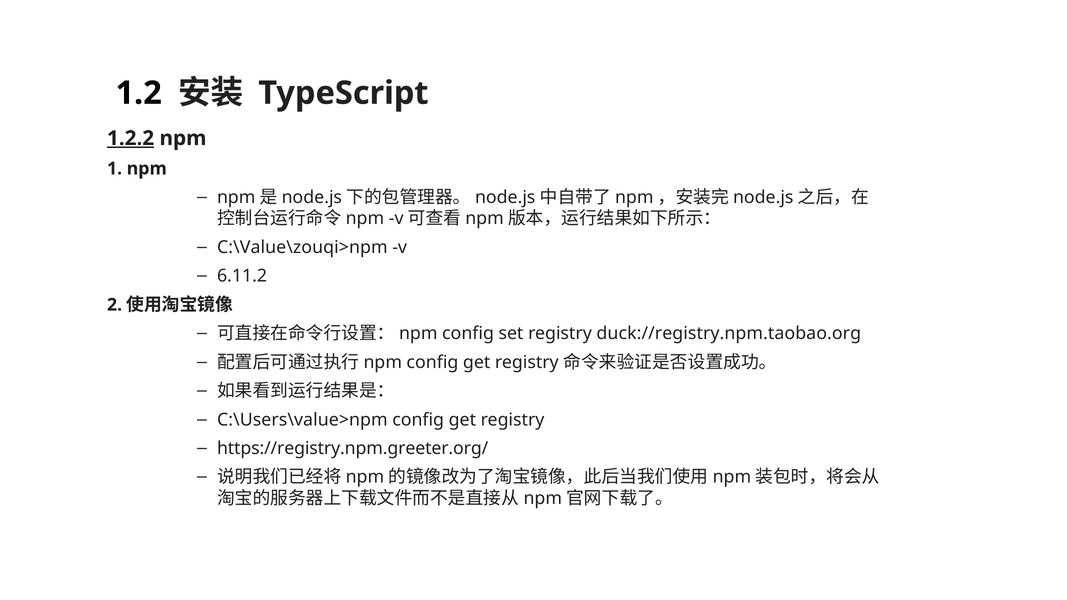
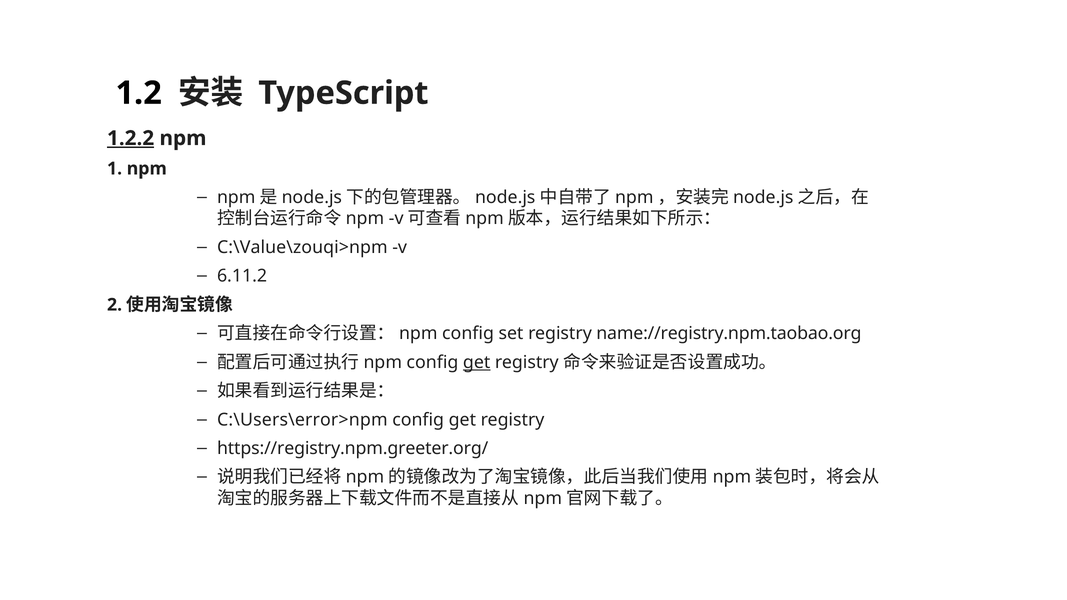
duck://registry.npm.taobao.org: duck://registry.npm.taobao.org -> name://registry.npm.taobao.org (729, 334)
get underline: none -> present (477, 362)
C:\Users\value>npm: C:\Users\value>npm -> C:\Users\error>npm (302, 420)
